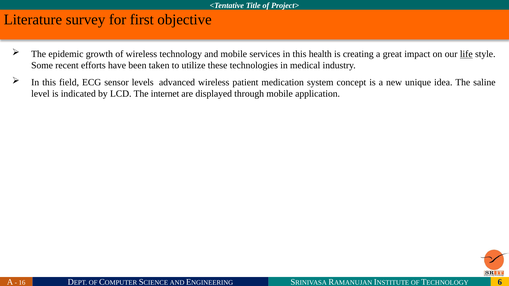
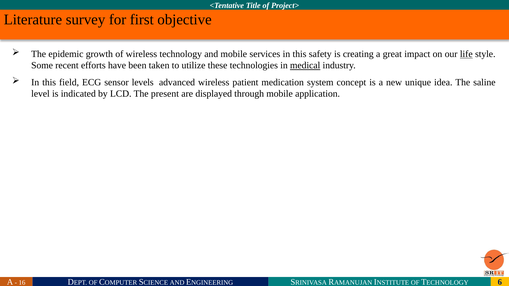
health: health -> safety (320, 54)
medical underline: none -> present (305, 66)
internet: internet -> present (165, 94)
